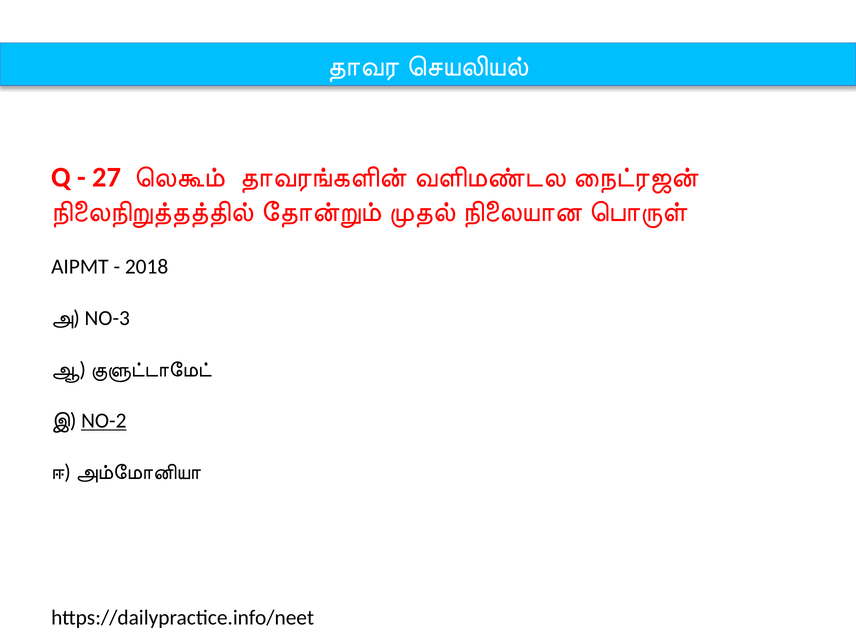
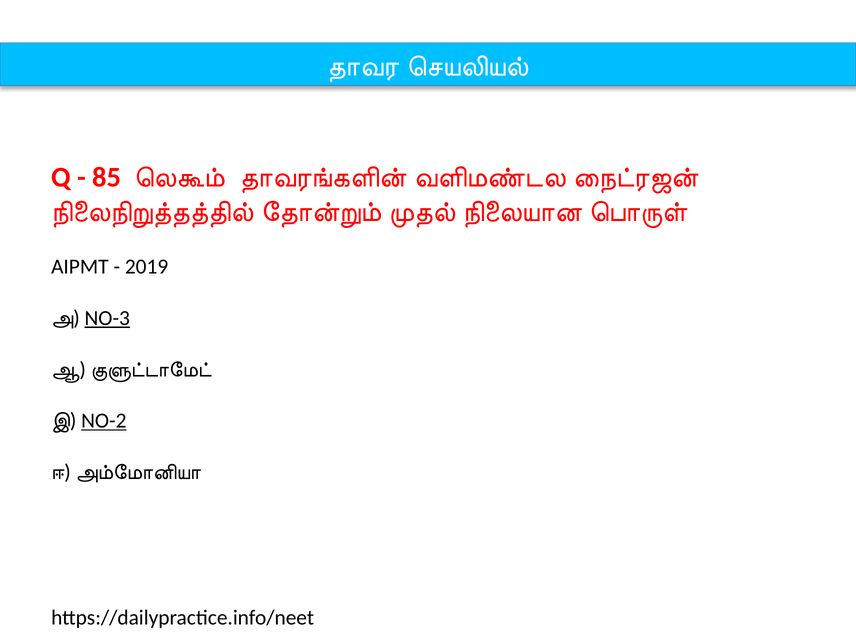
27: 27 -> 85 (107, 177)
2018: 2018 -> 2019 (147, 267)
NO-3 underline: none -> present (107, 318)
